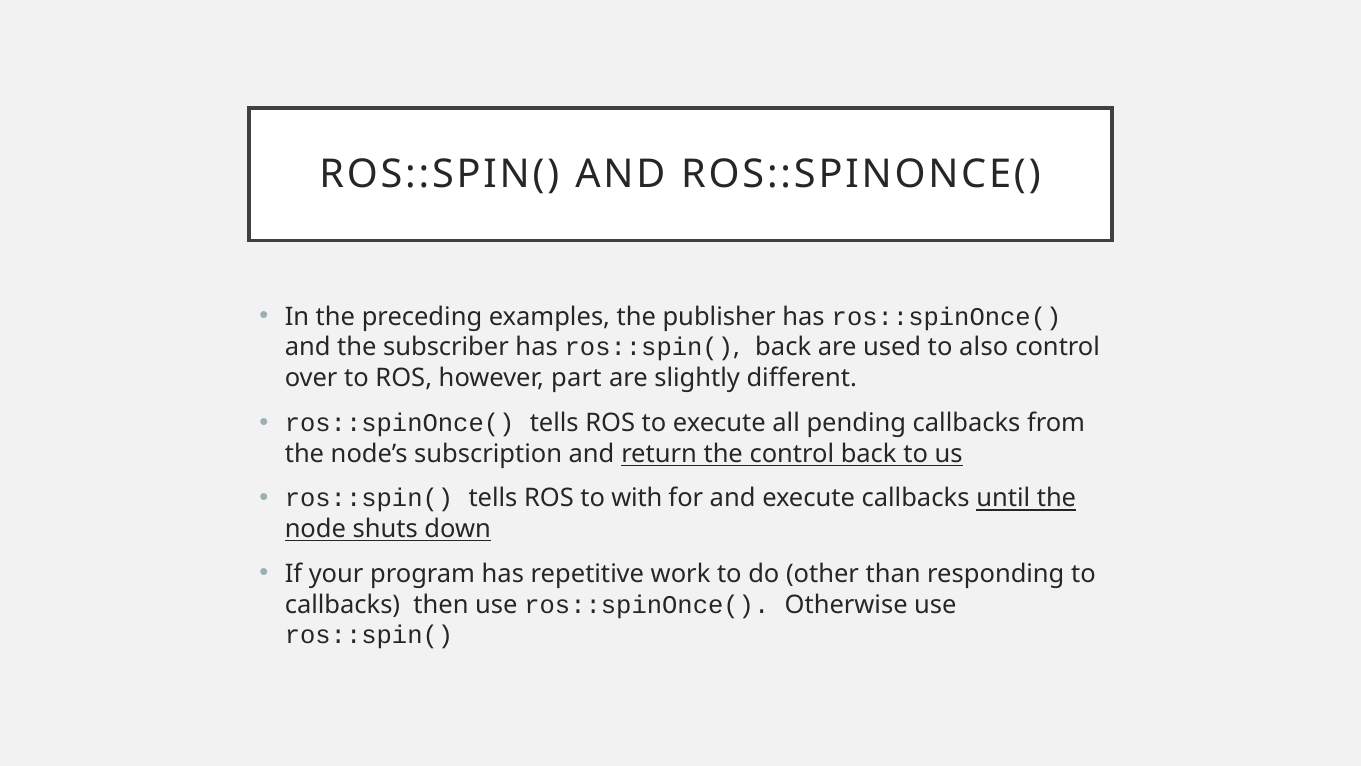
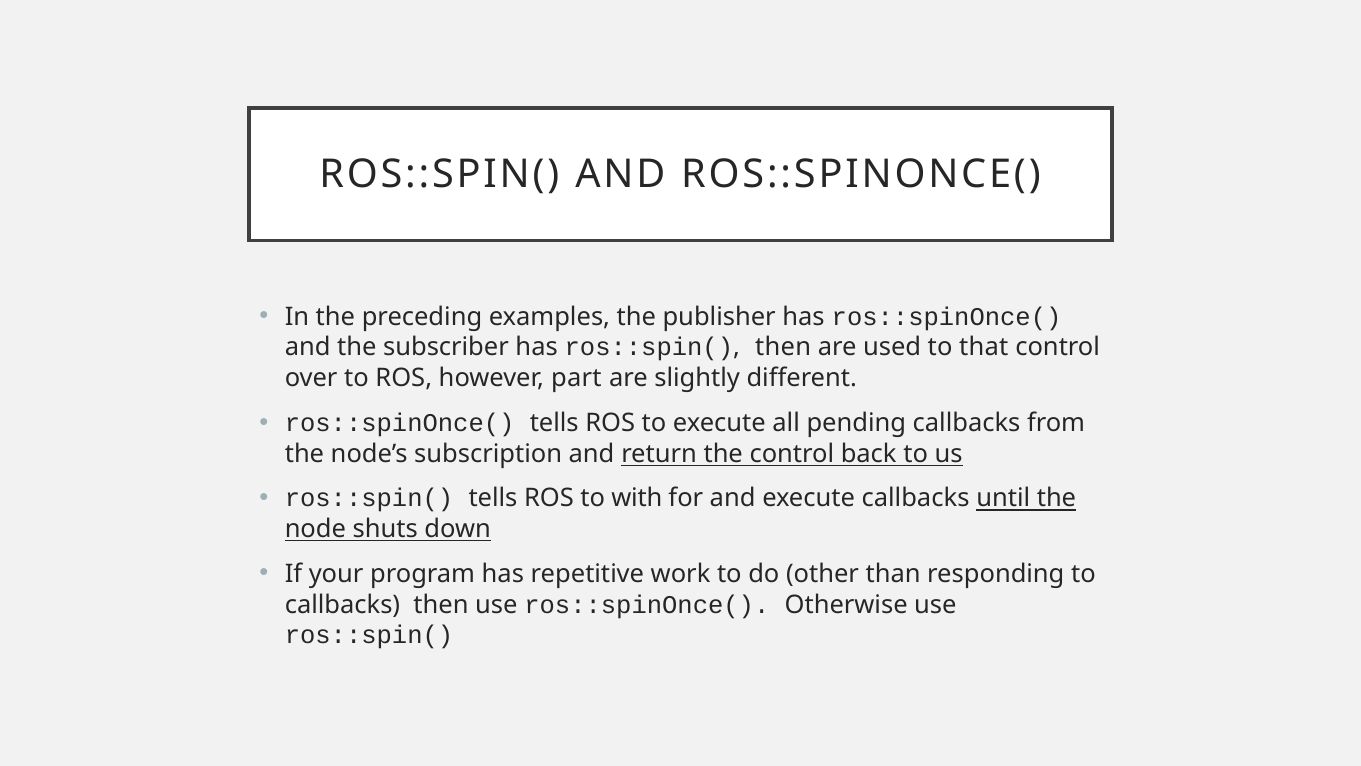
ros::spin( back: back -> then (783, 347)
also: also -> that (984, 347)
